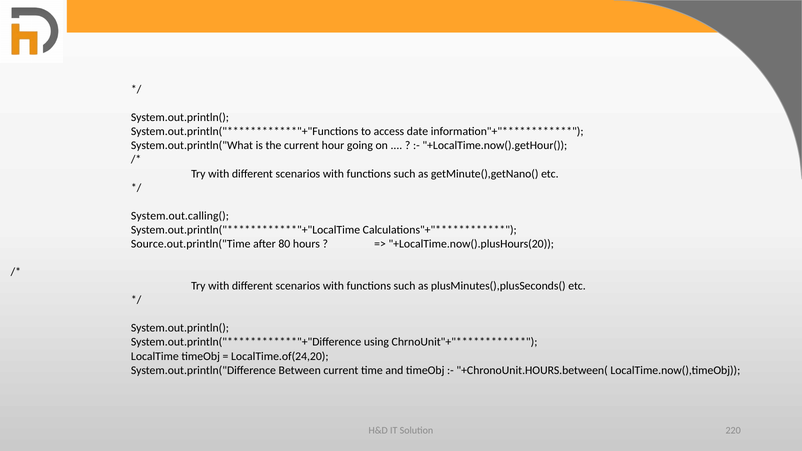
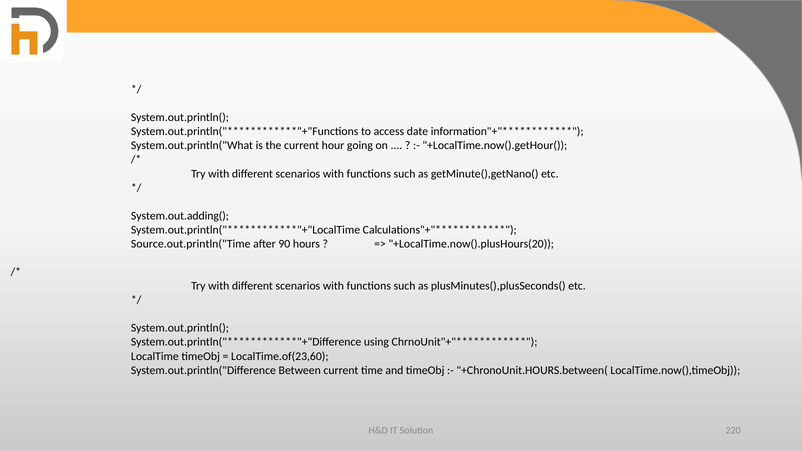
System.out.calling(: System.out.calling( -> System.out.adding( (180, 216)
80: 80 -> 90 (284, 244)
LocalTime.of(24,20: LocalTime.of(24,20 -> LocalTime.of(23,60 (280, 356)
